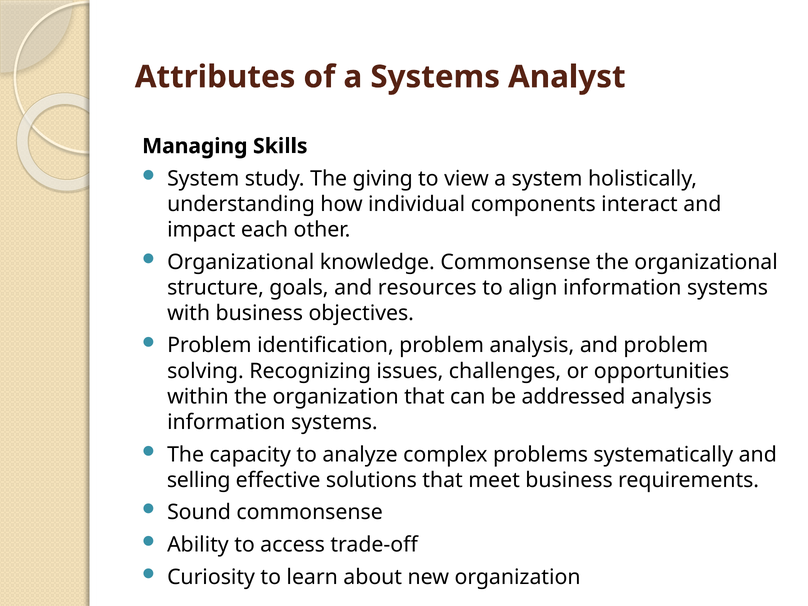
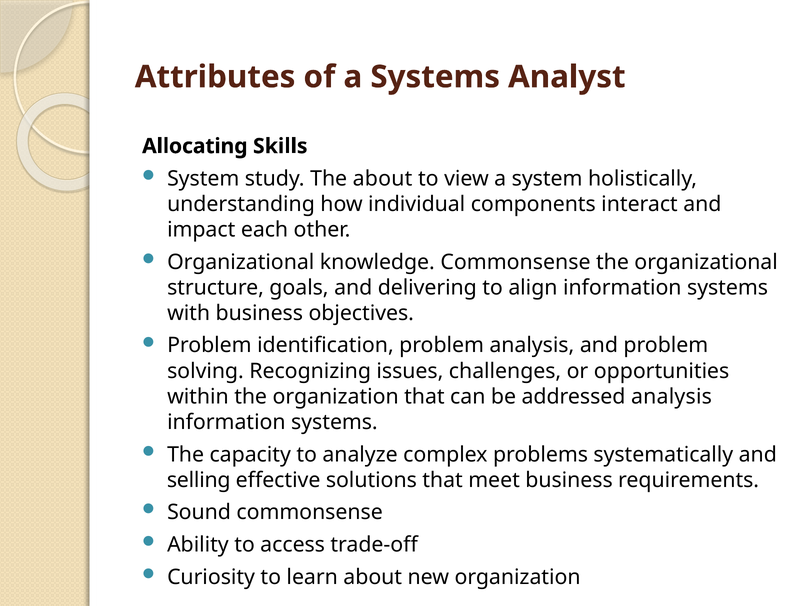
Managing: Managing -> Allocating (195, 146)
The giving: giving -> about (383, 179)
resources: resources -> delivering (427, 288)
